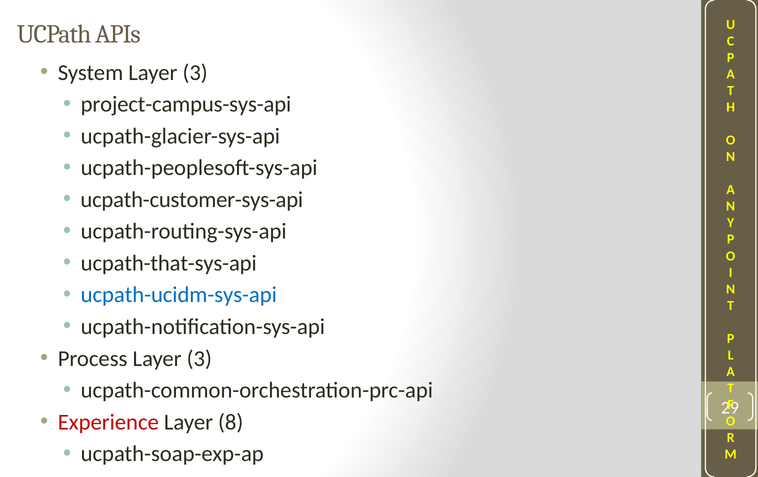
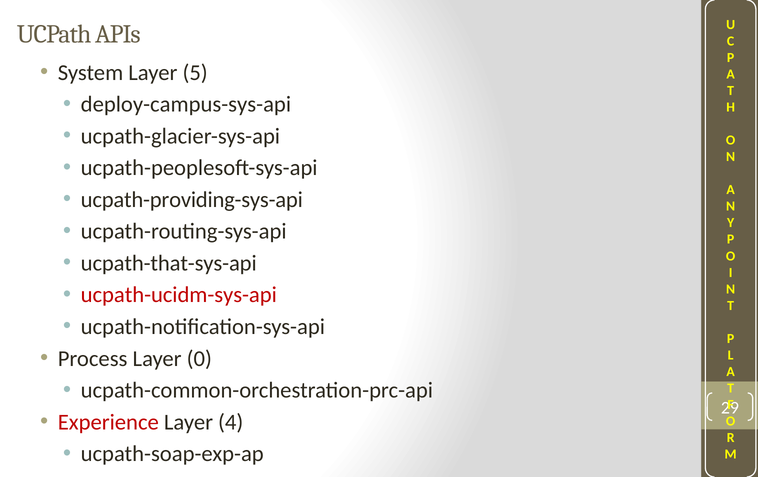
System Layer 3: 3 -> 5 (195, 73)
project-campus-sys-api: project-campus-sys-api -> deploy-campus-sys-api (186, 104)
ucpath-customer-sys-api: ucpath-customer-sys-api -> ucpath-providing-sys-api (192, 200)
ucpath-ucidm-sys-api colour: blue -> red (179, 295)
Process Layer 3: 3 -> 0 (199, 359)
8: 8 -> 4 (231, 422)
